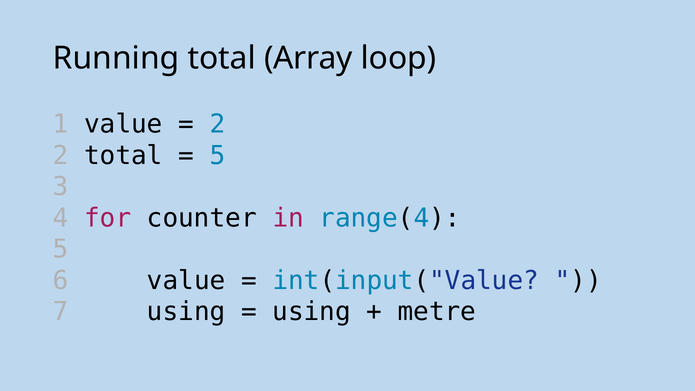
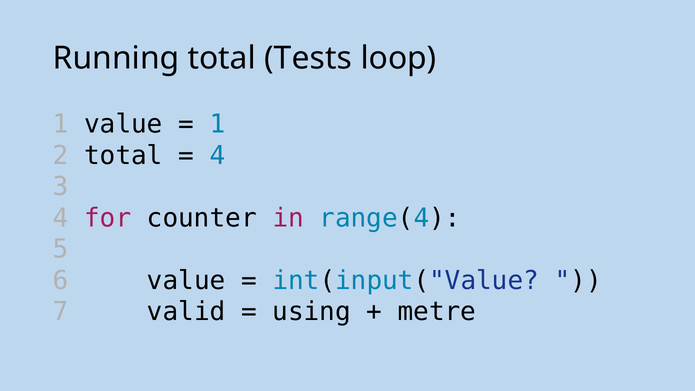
Array: Array -> Tests (308, 58)
2: 2 -> 1 (218, 124)
5: 5 -> 4 (218, 155)
7 using: using -> valid (186, 312)
